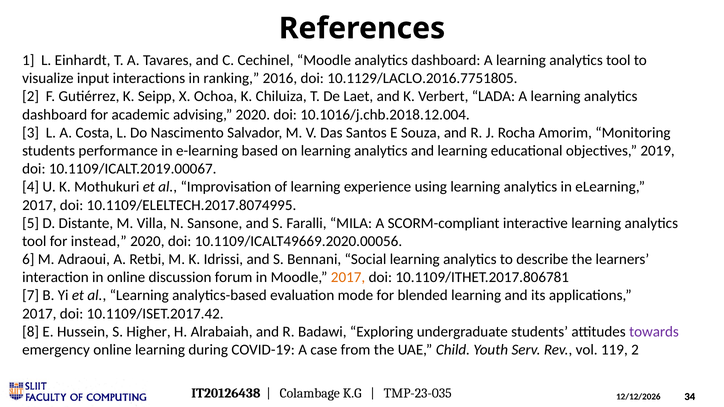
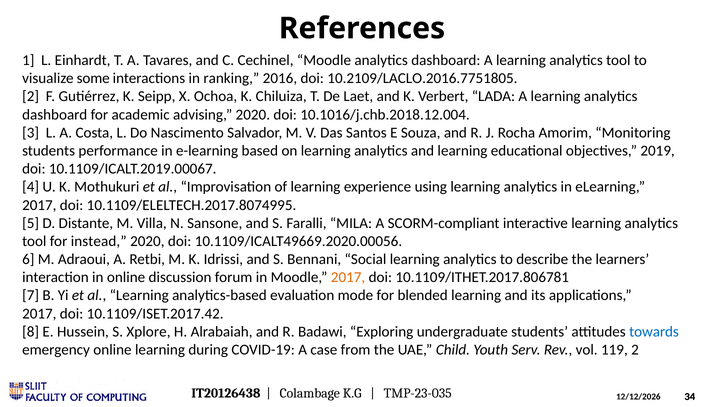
input: input -> some (93, 78)
10.1129/LACLO.2016.7751805: 10.1129/LACLO.2016.7751805 -> 10.2109/LACLO.2016.7751805 (422, 78)
Higher: Higher -> Xplore (148, 332)
towards colour: purple -> blue (654, 332)
